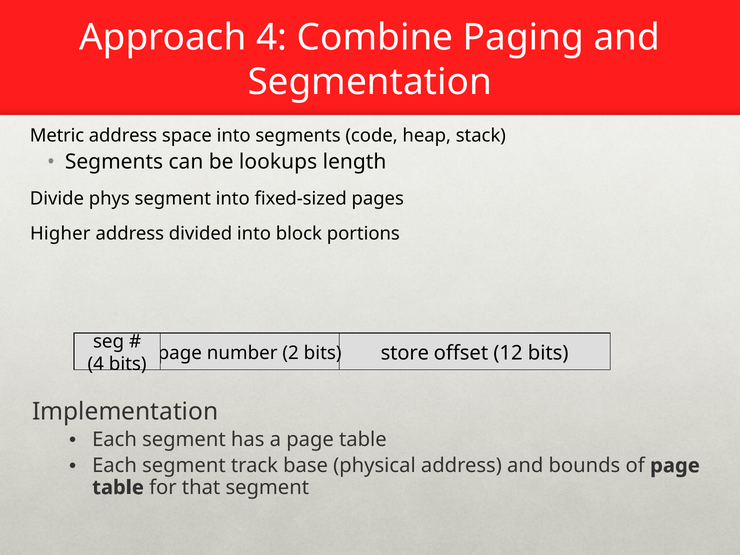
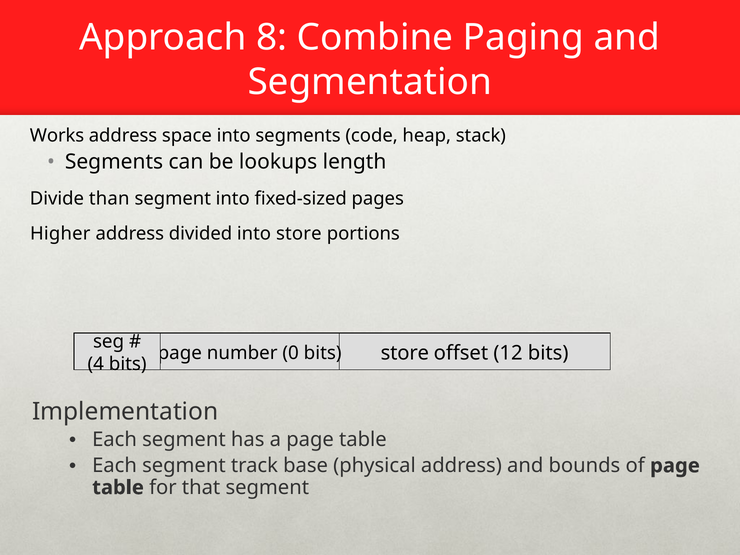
Approach 4: 4 -> 8 (272, 37)
Metric: Metric -> Works (57, 136)
phys: phys -> than (109, 198)
into block: block -> store (299, 234)
2: 2 -> 0 (291, 353)
